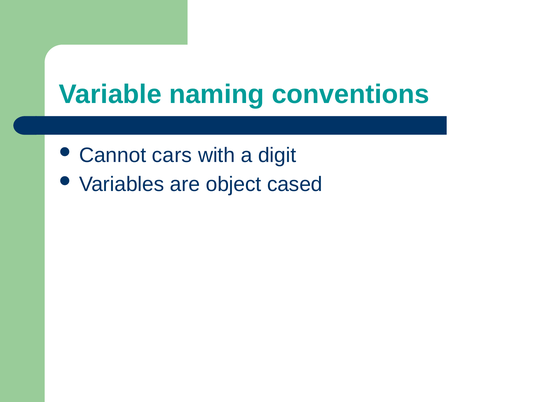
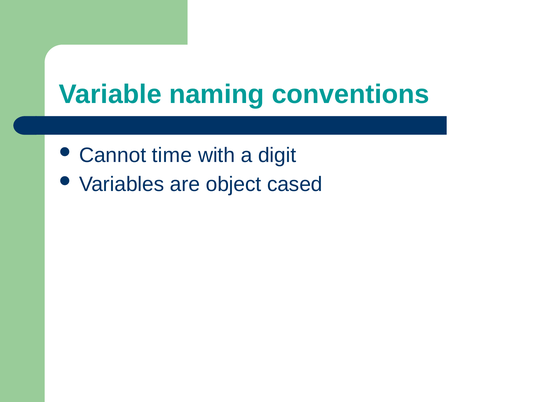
cars: cars -> time (172, 155)
